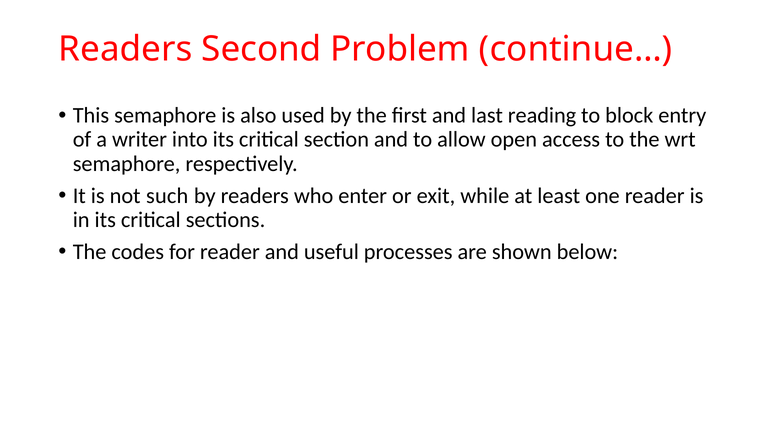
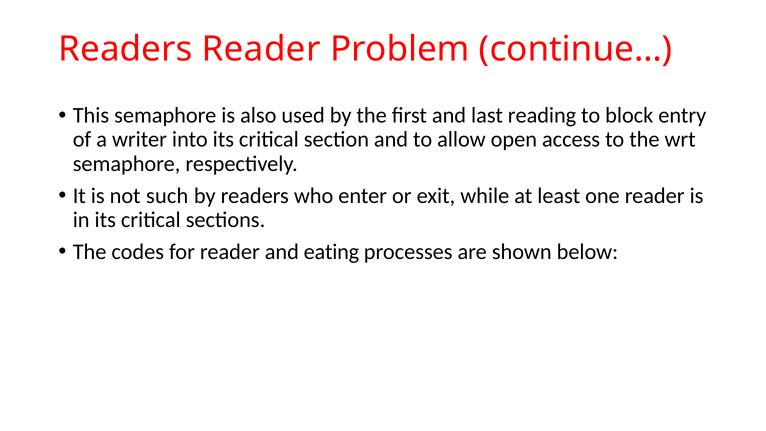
Readers Second: Second -> Reader (261, 49)
useful: useful -> eating (331, 252)
